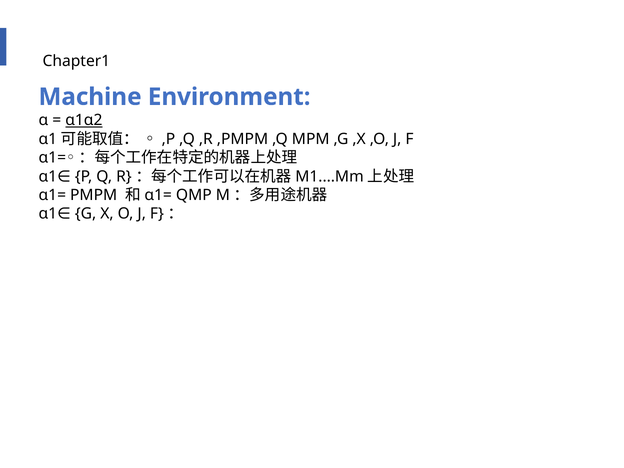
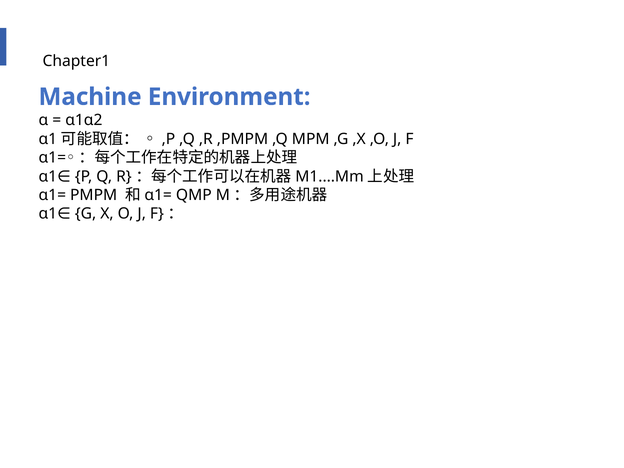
α1α2 underline: present -> none (84, 120)
